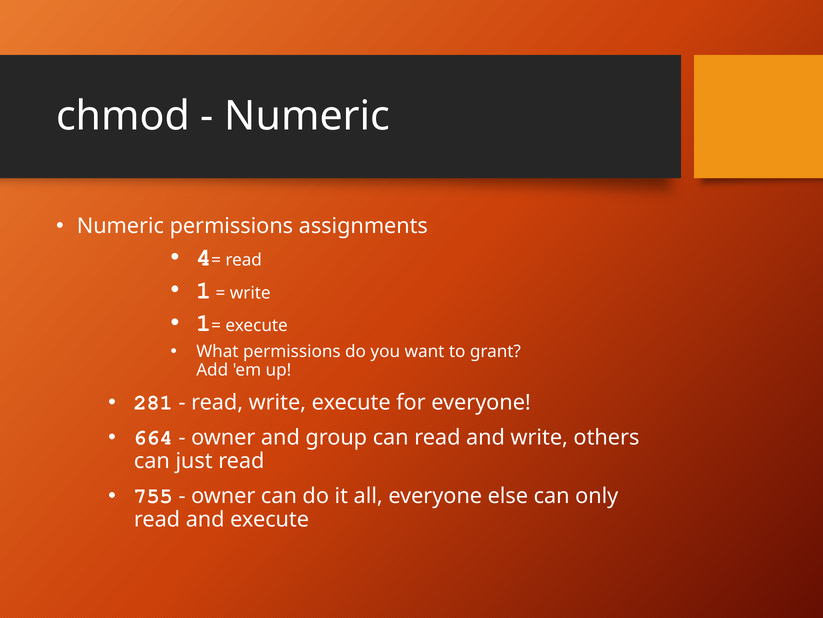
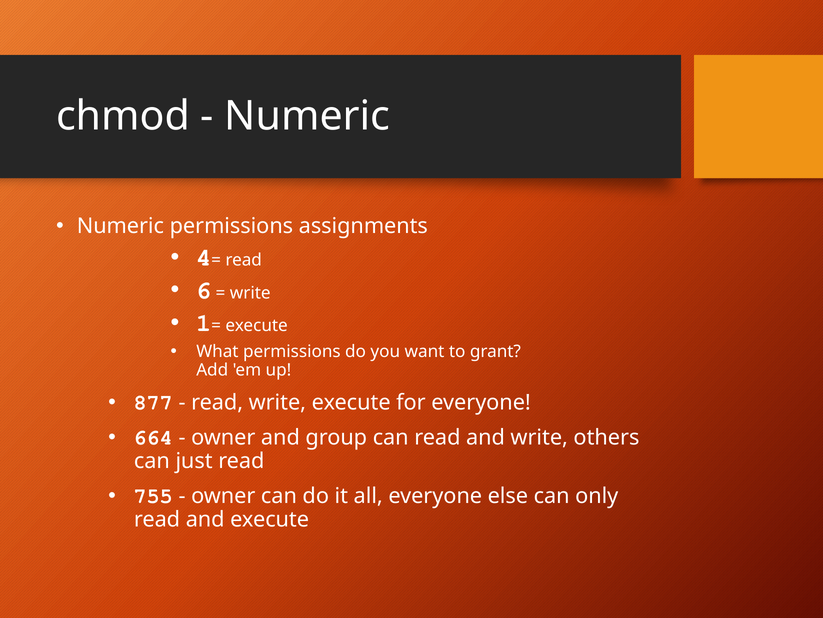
1: 1 -> 6 (204, 290)
281: 281 -> 877 (153, 402)
